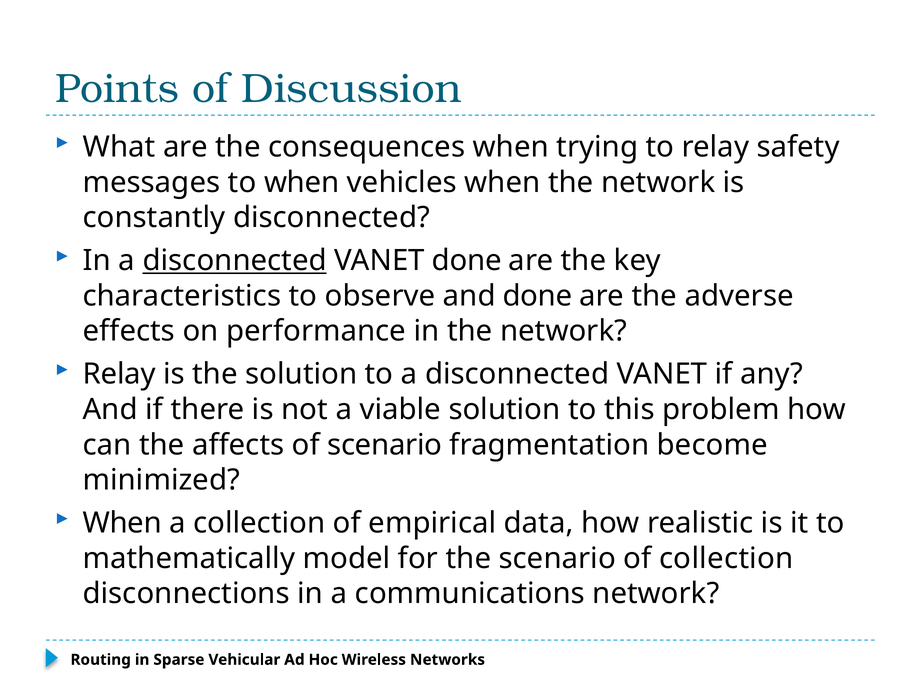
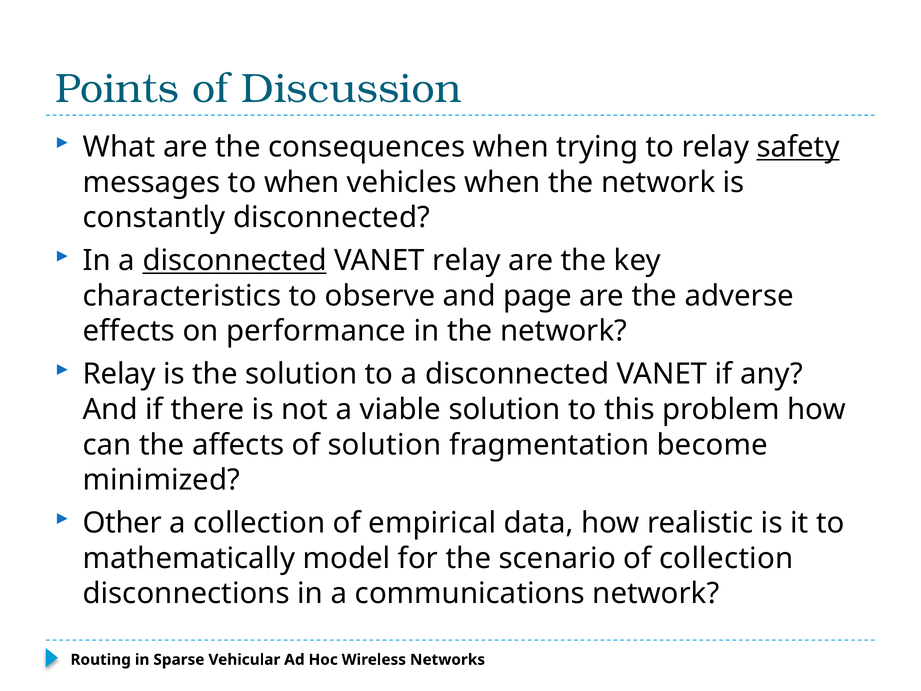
safety underline: none -> present (798, 147)
VANET done: done -> relay (467, 261)
and done: done -> page (538, 296)
of scenario: scenario -> solution (384, 445)
When: When -> Other (122, 523)
